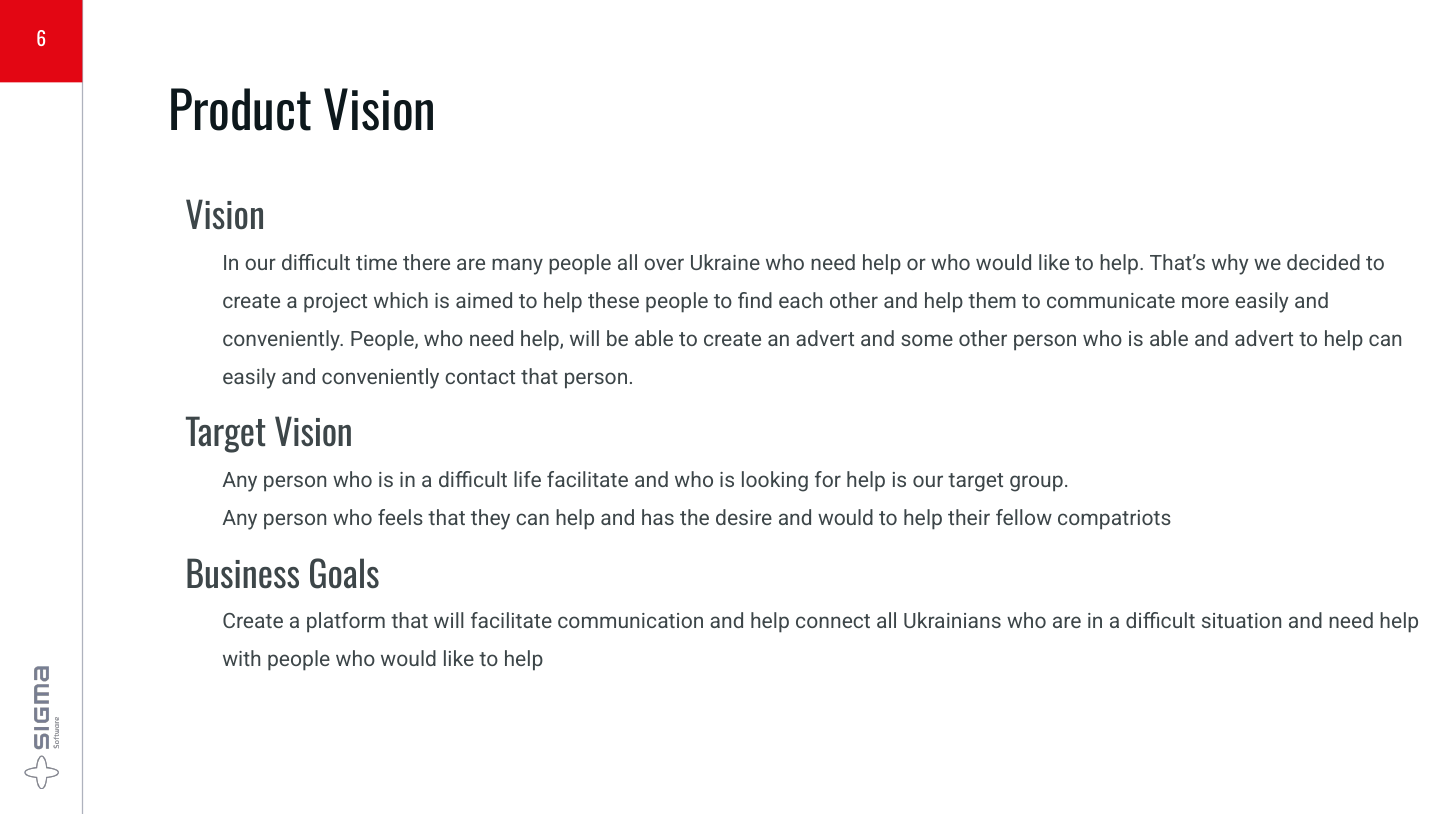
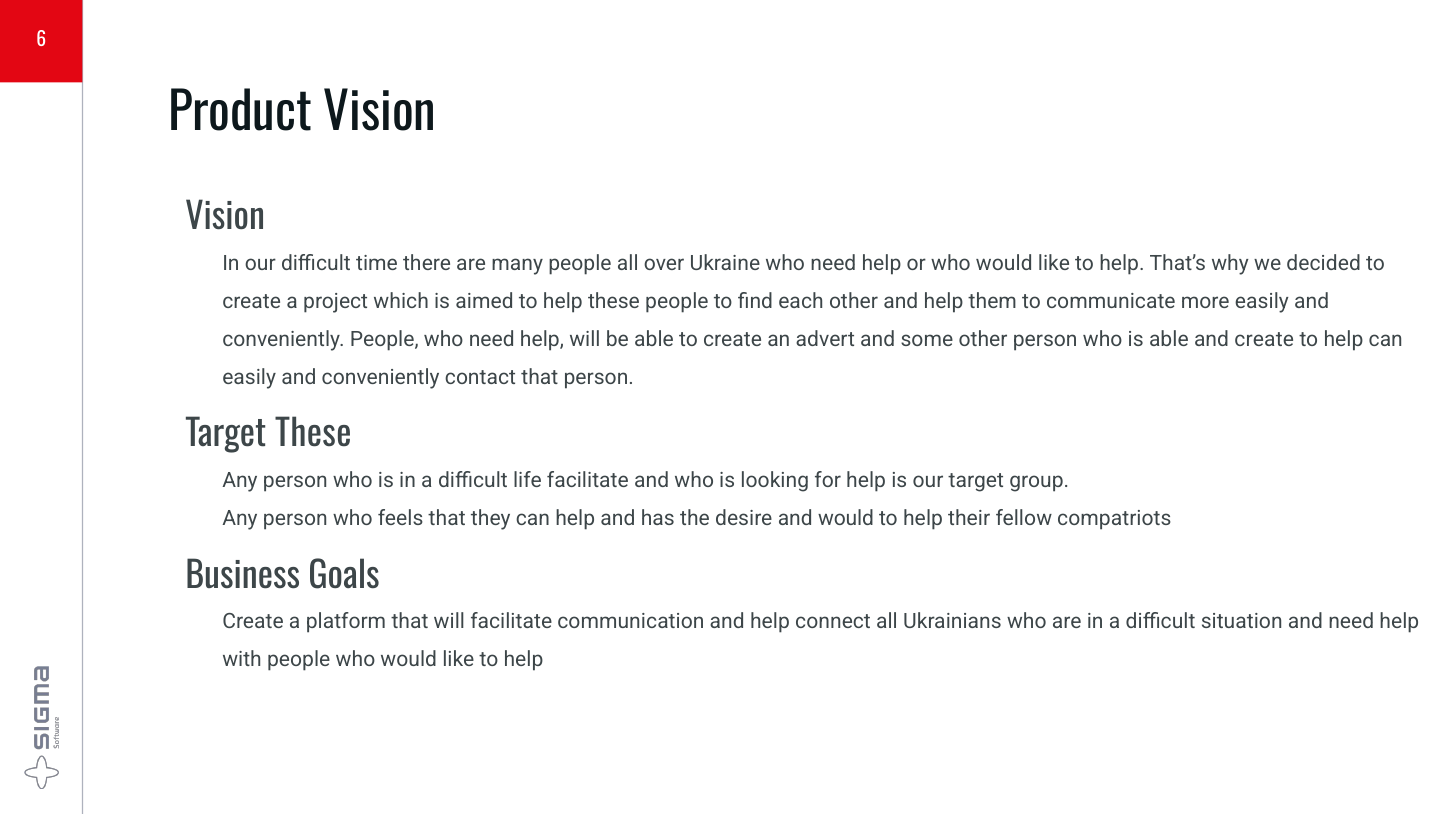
and advert: advert -> create (1264, 340)
Target Vision: Vision -> These (313, 435)
